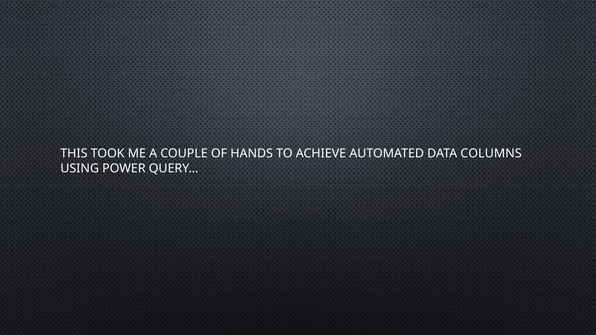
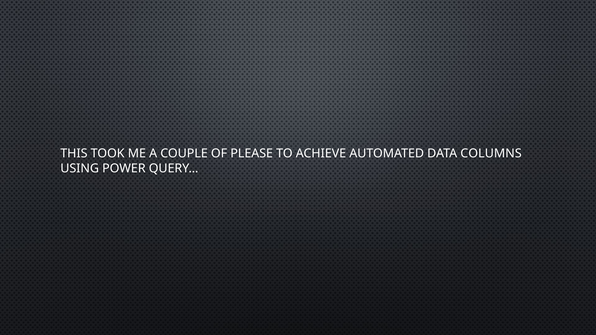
HANDS: HANDS -> PLEASE (252, 154)
